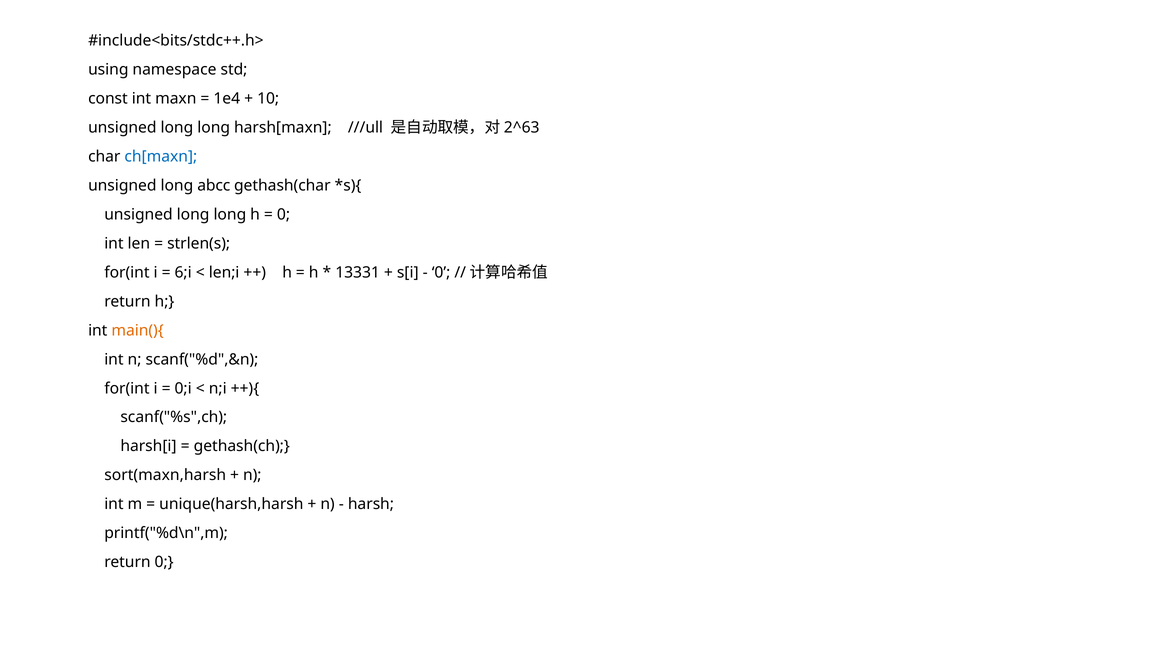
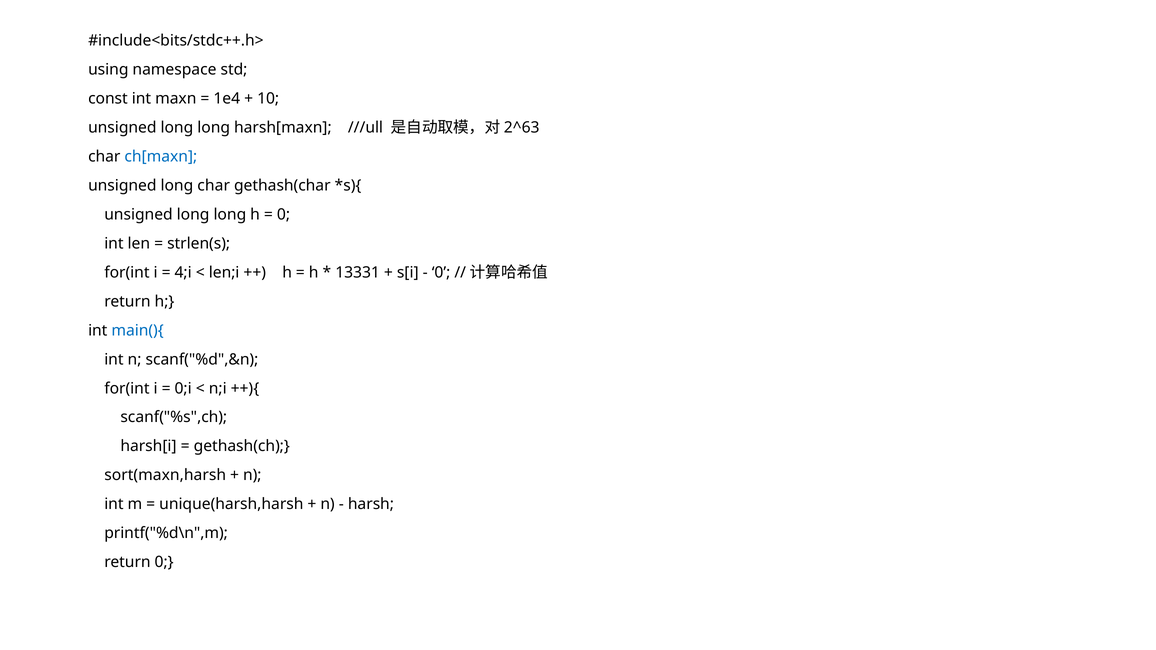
long abcc: abcc -> char (214, 186)
6;i: 6;i -> 4;i (183, 273)
main(){ colour: orange -> blue (138, 331)
